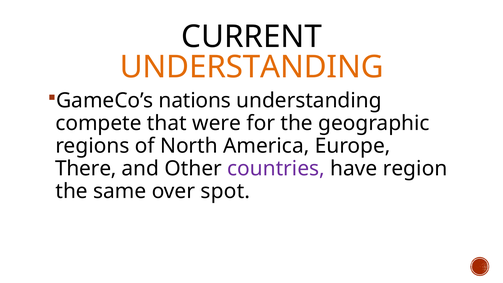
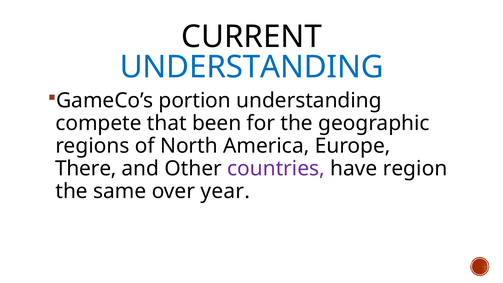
UNDERSTANDING colour: orange -> blue (252, 67)
nations: nations -> portion (195, 101)
were: were -> been (217, 123)
spot: spot -> year (225, 191)
